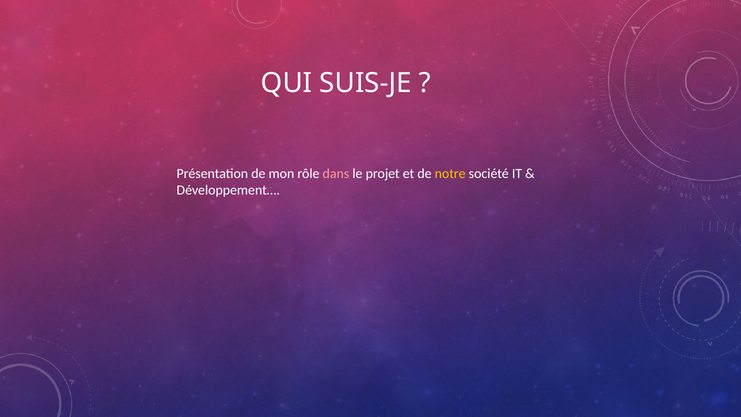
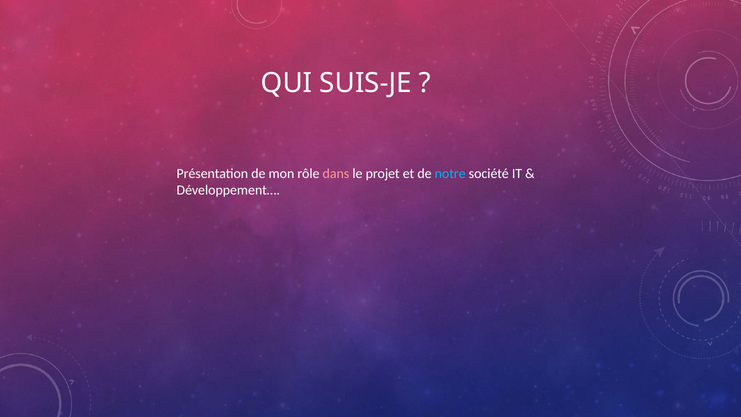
notre colour: yellow -> light blue (450, 173)
